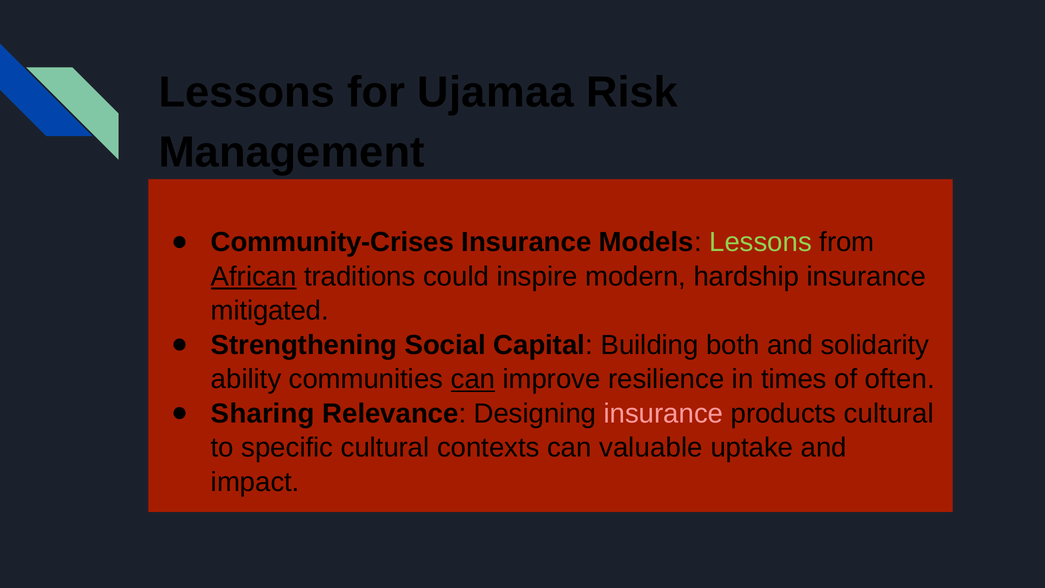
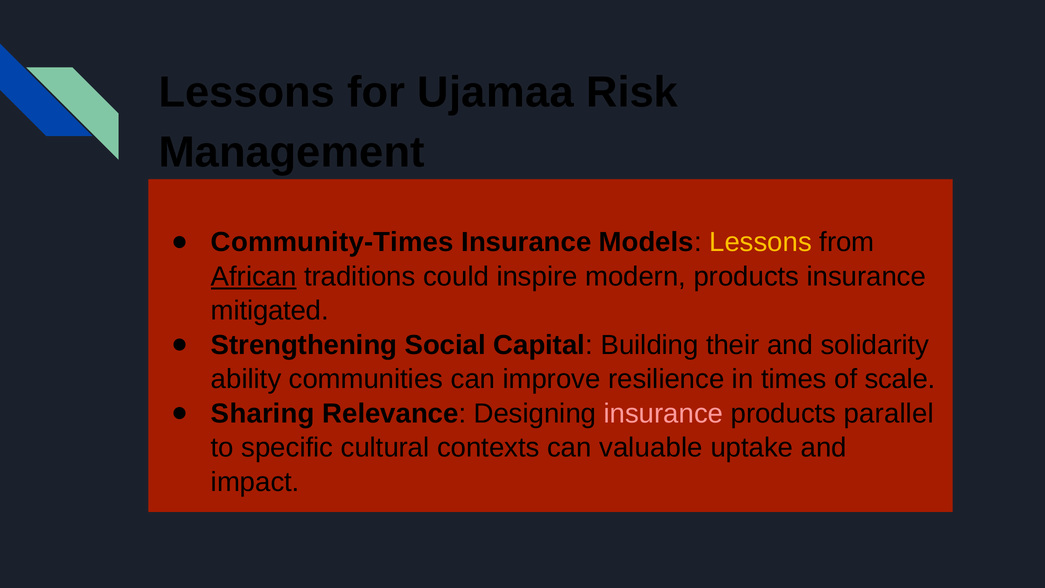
Community-Crises: Community-Crises -> Community-Times (332, 242)
Lessons colour: light green -> yellow (761, 242)
modern hardship: hardship -> products (746, 277)
both: both -> their (733, 345)
can underline: present -> none (473, 379)
often: often -> scale (900, 379)
products cultural: cultural -> parallel (889, 413)
